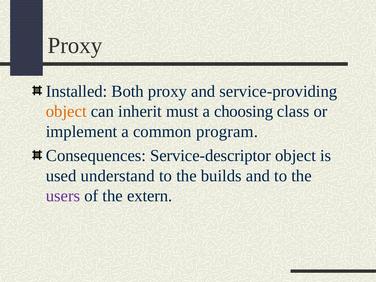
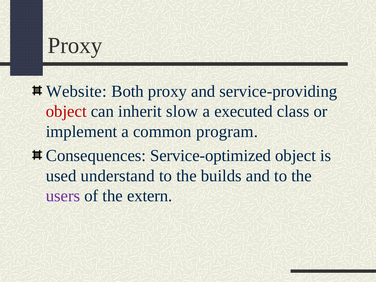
Installed: Installed -> Website (76, 91)
object colour: orange -> red (66, 111)
must: must -> slow (182, 111)
choosing: choosing -> executed (244, 111)
Service-descriptor: Service-descriptor -> Service-optimized (211, 156)
